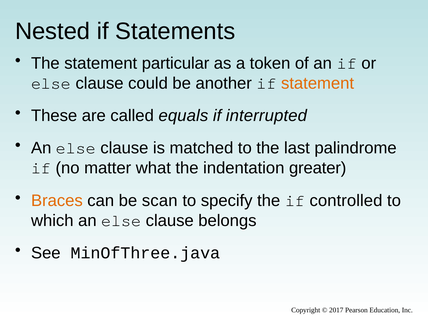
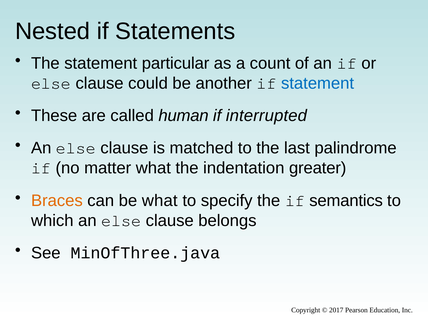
token: token -> count (270, 63)
statement colour: orange -> blue (318, 83)
equals: equals -> human (184, 116)
be scan: scan -> what (160, 201)
controlled: controlled -> semantics (346, 201)
